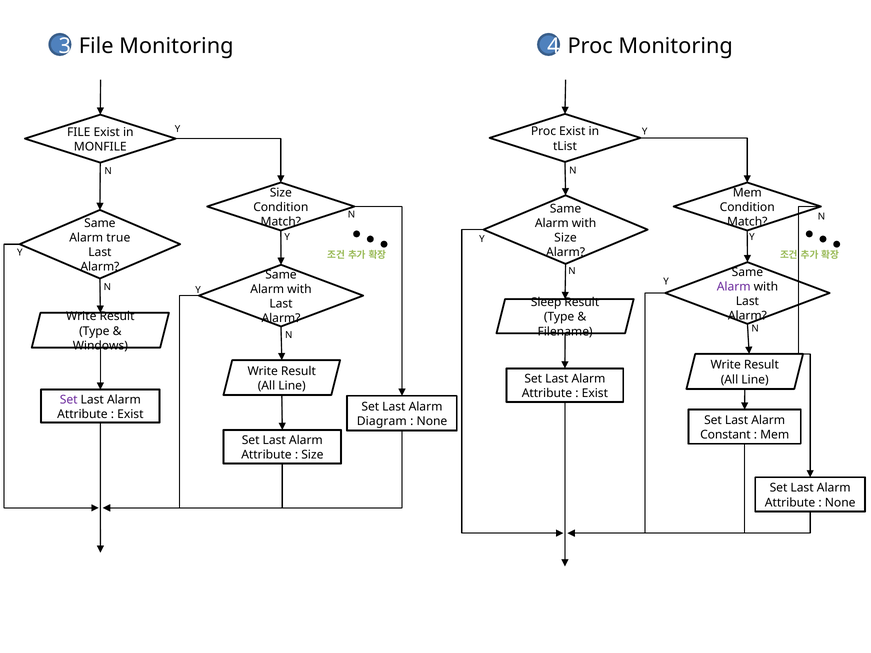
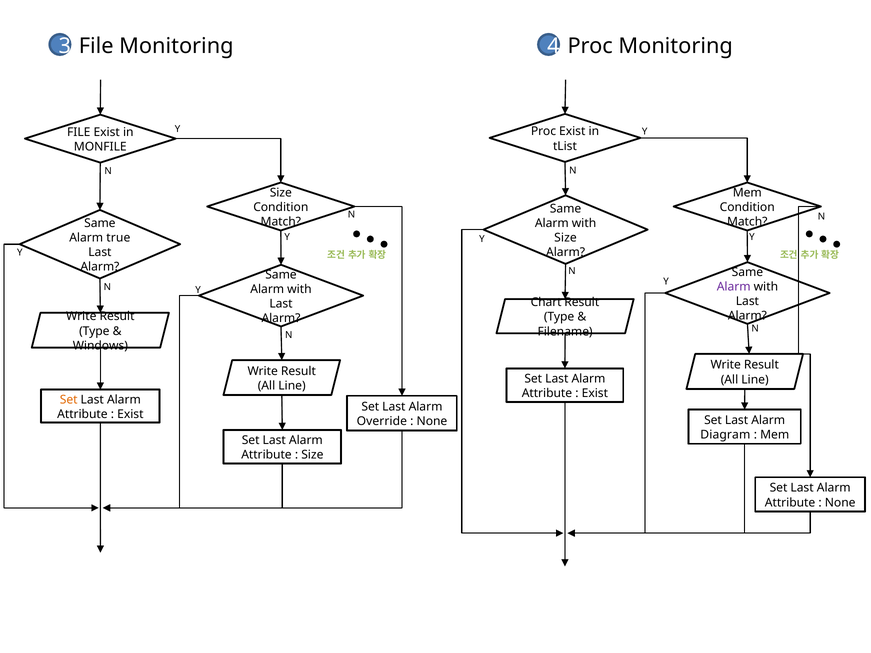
Sleep: Sleep -> Chart (546, 303)
Set colour: purple -> orange (69, 400)
Diagram: Diagram -> Override (382, 421)
Constant: Constant -> Diagram (725, 435)
